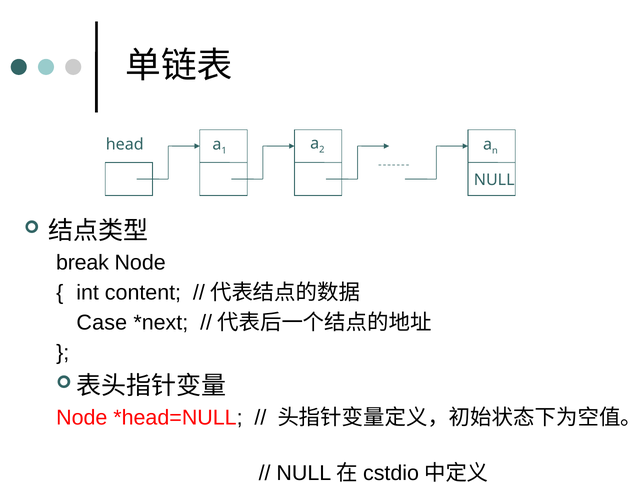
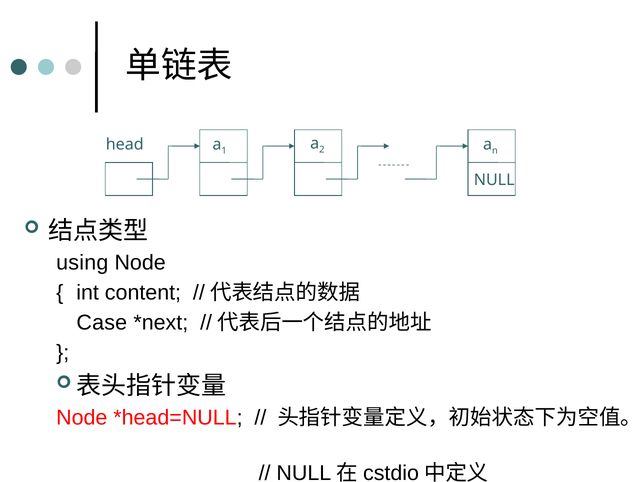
break: break -> using (82, 263)
